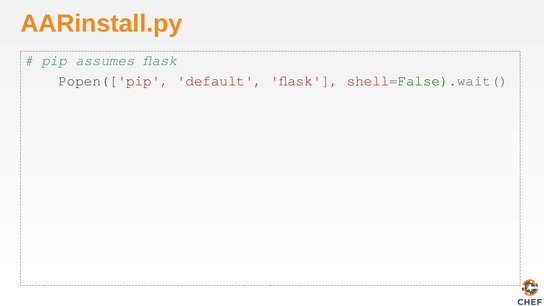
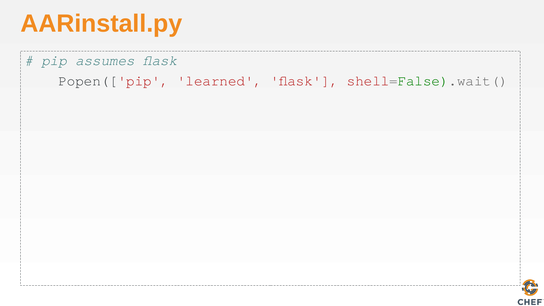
default: default -> learned (220, 81)
